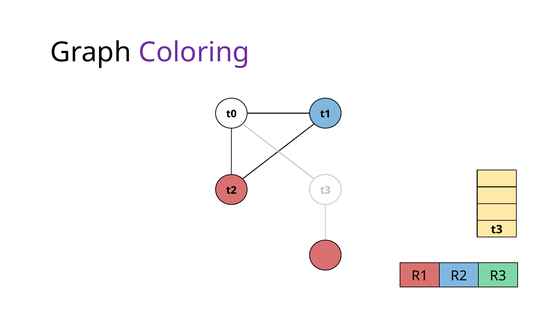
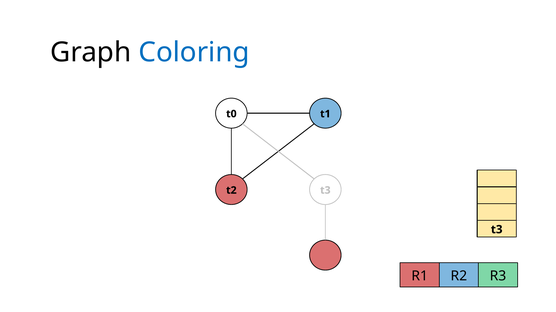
Coloring colour: purple -> blue (194, 53)
